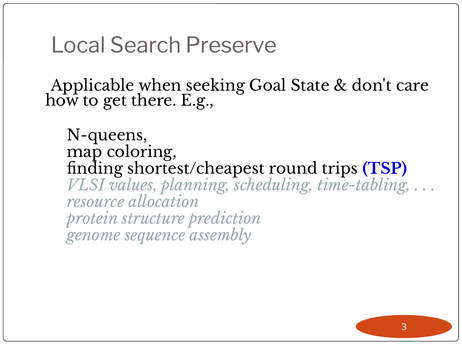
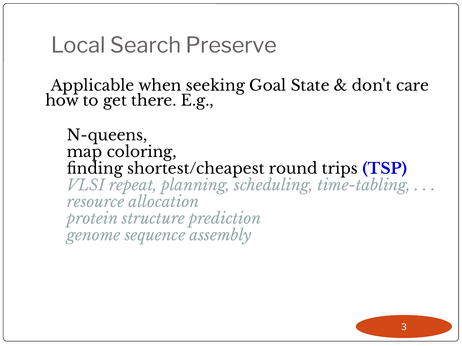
values: values -> repeat (133, 186)
